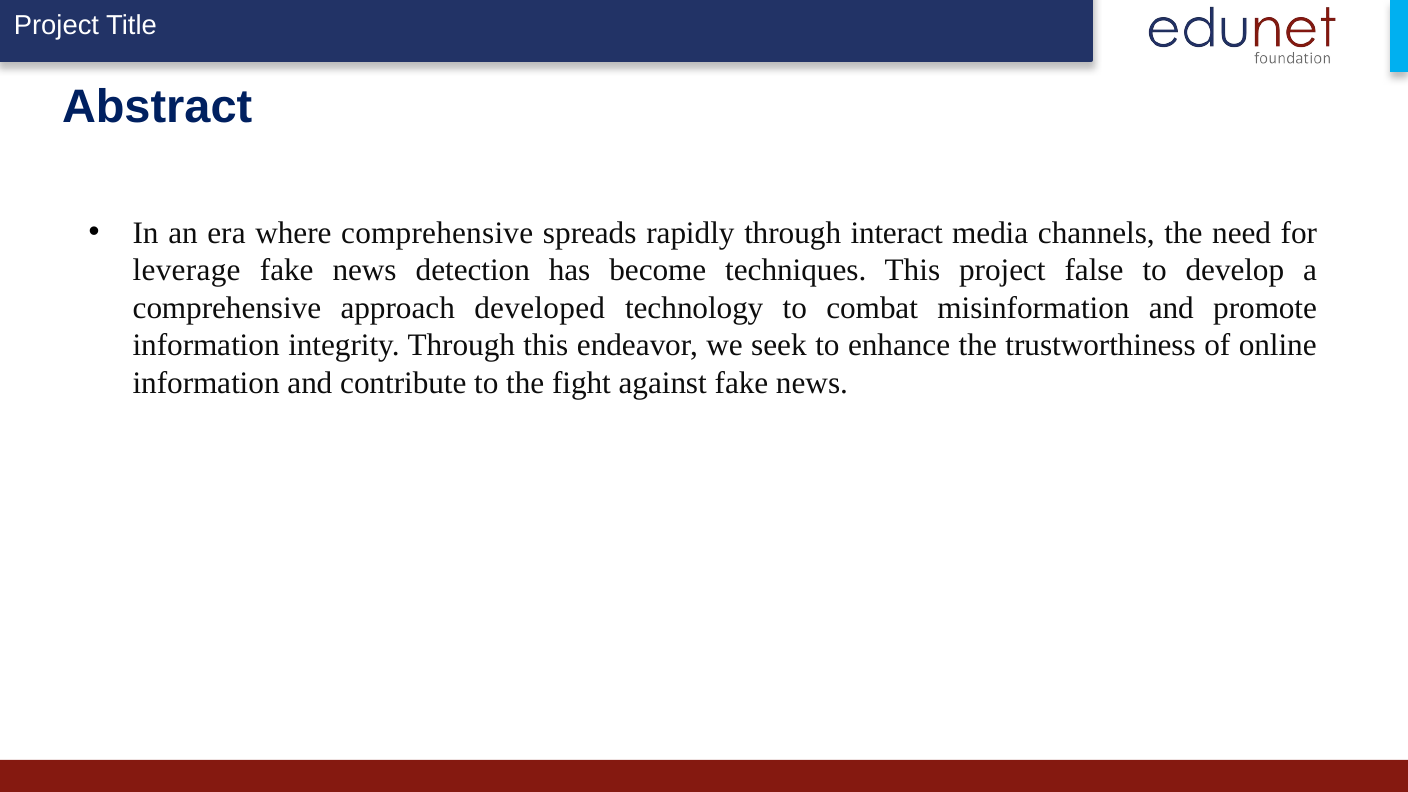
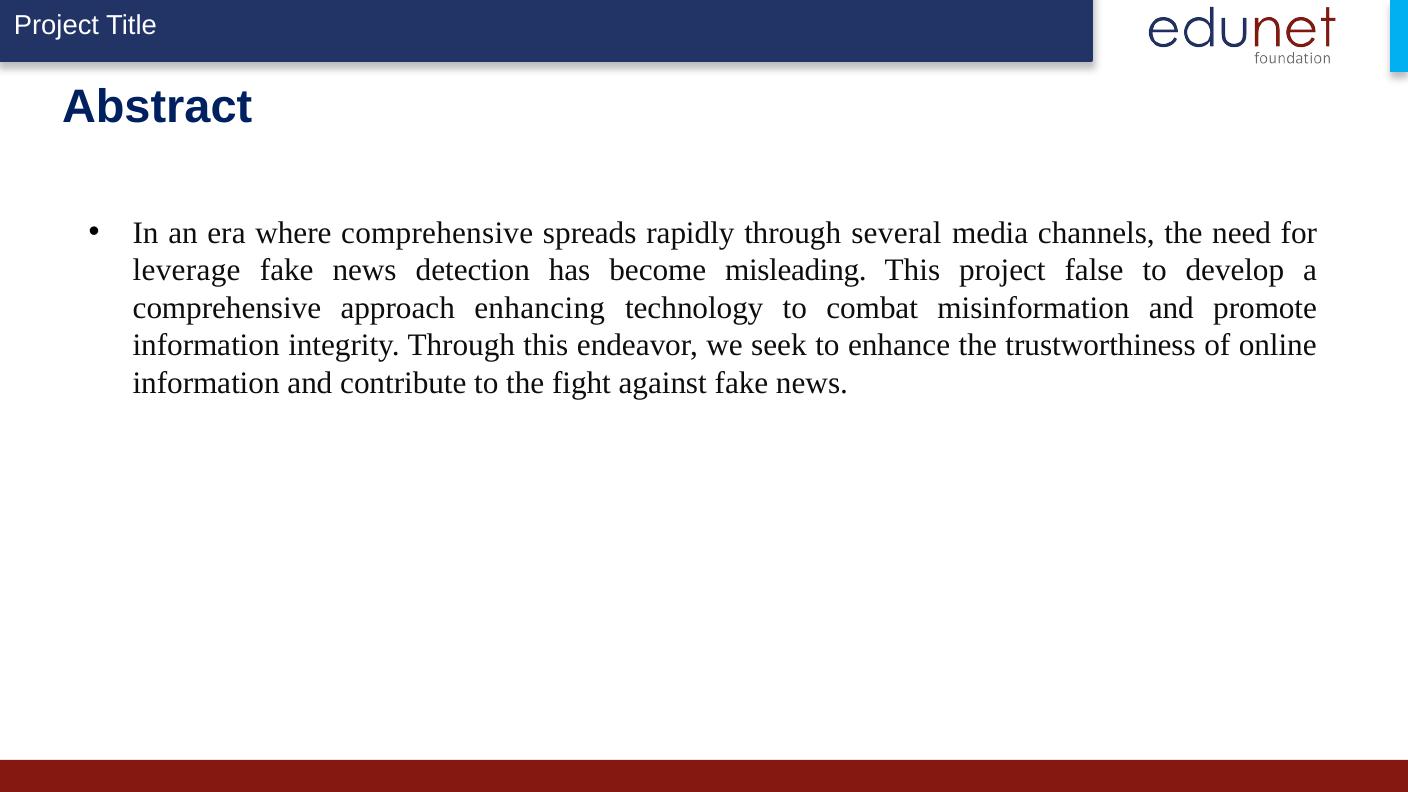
interact: interact -> several (896, 233)
techniques: techniques -> misleading (796, 271)
developed: developed -> enhancing (540, 308)
